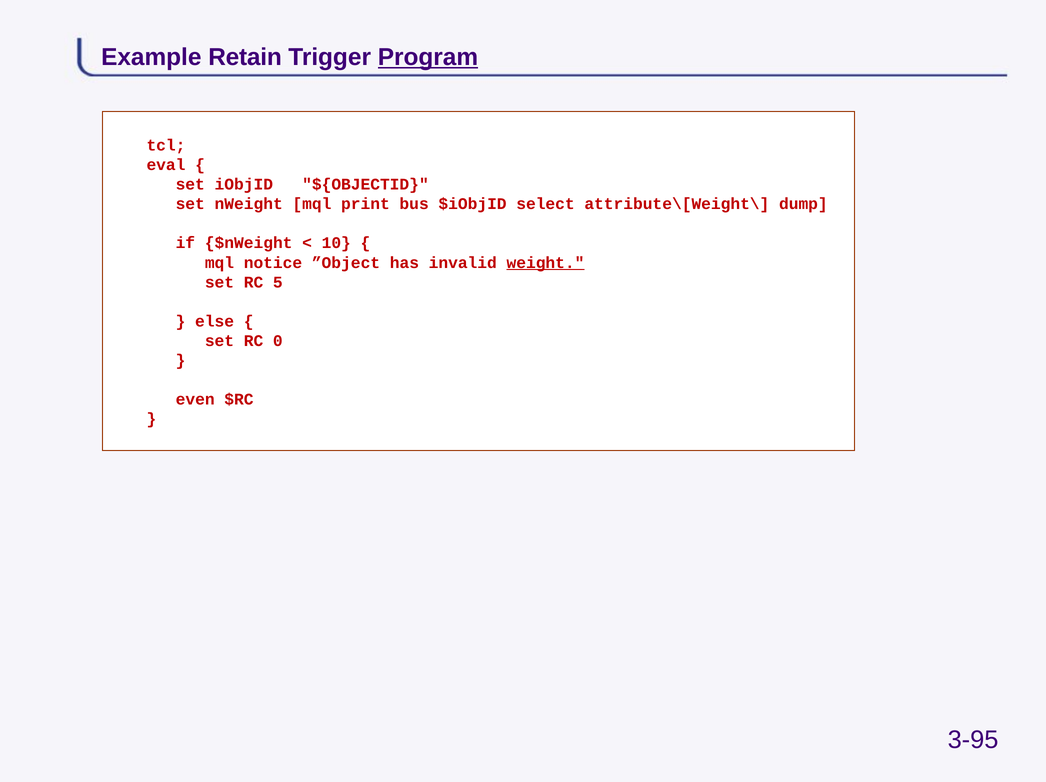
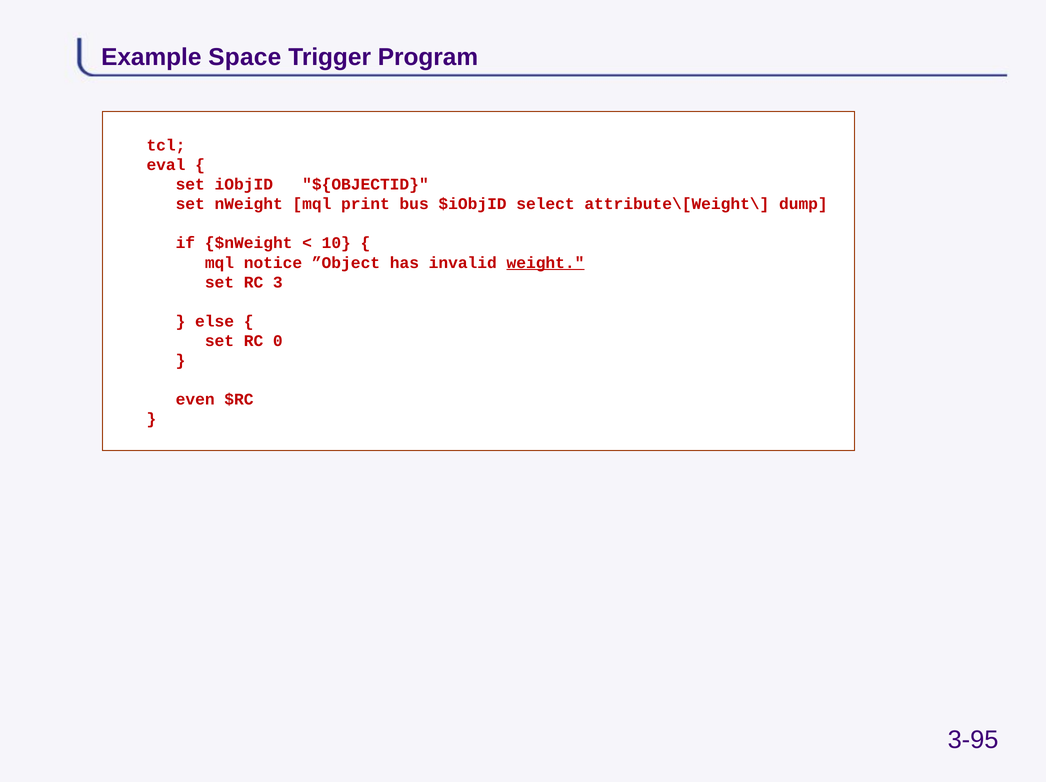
Retain: Retain -> Space (245, 57)
Program underline: present -> none (428, 57)
5: 5 -> 3 (278, 282)
